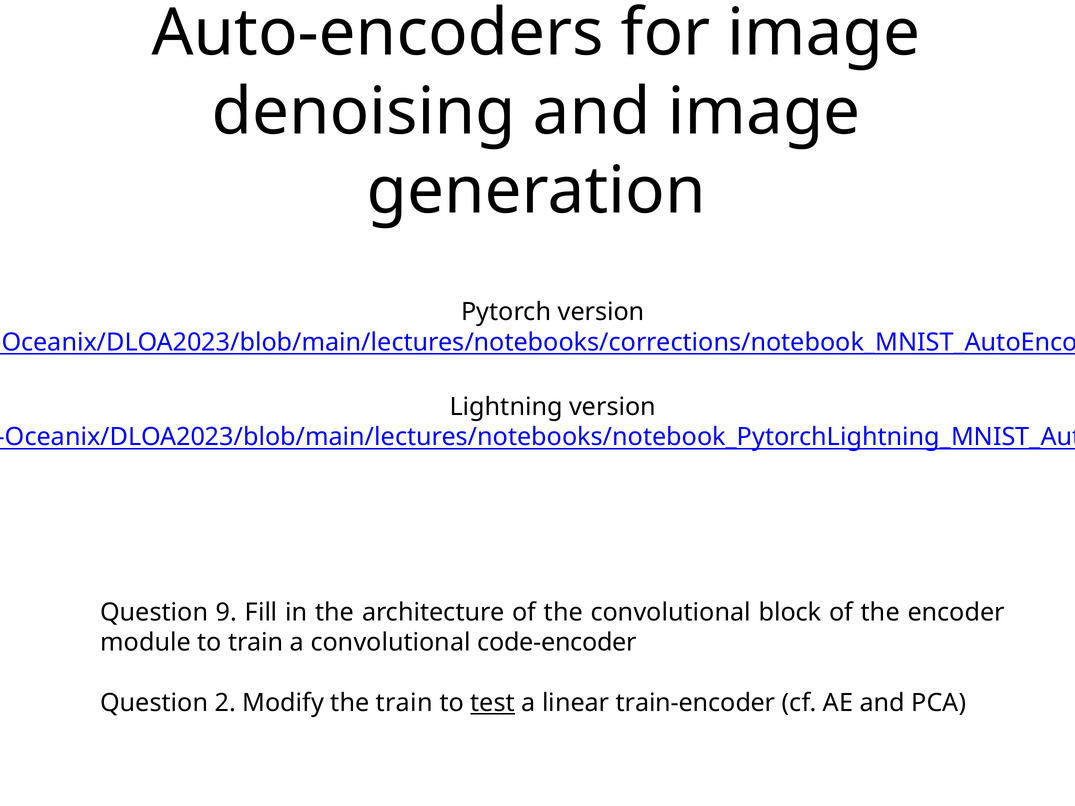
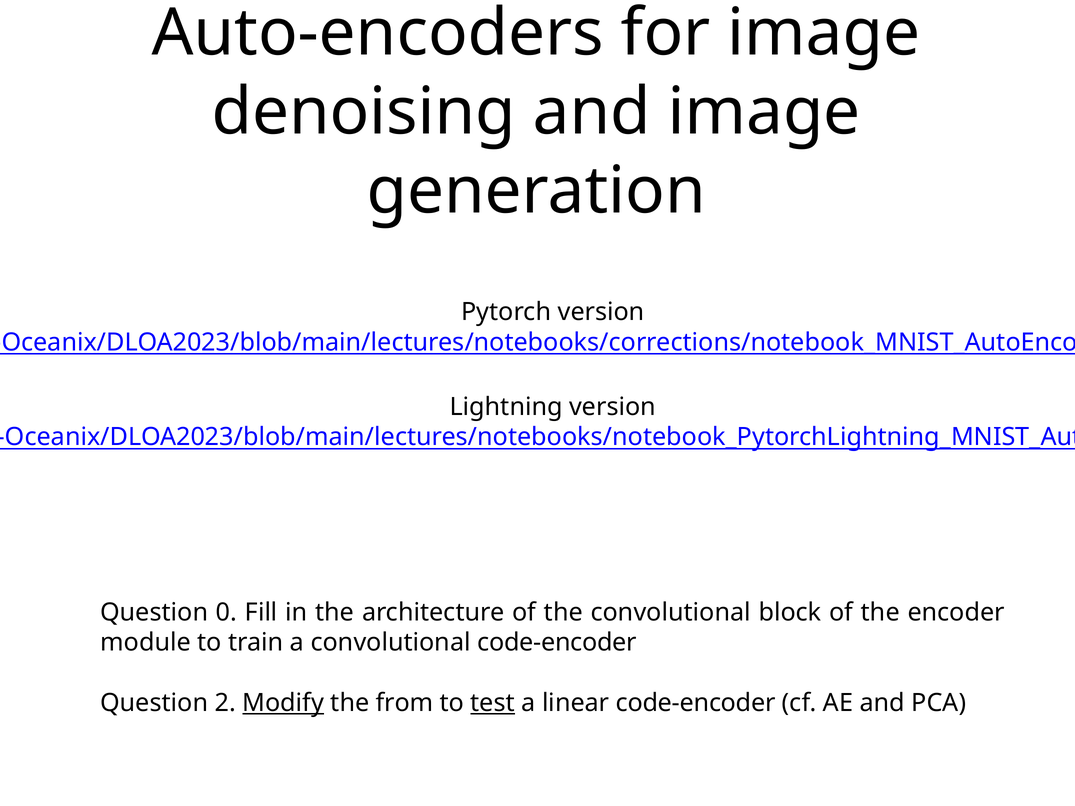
9: 9 -> 0 (227, 612)
Modify underline: none -> present (283, 703)
the train: train -> from (405, 703)
linear train-encoder: train-encoder -> code-encoder (696, 703)
